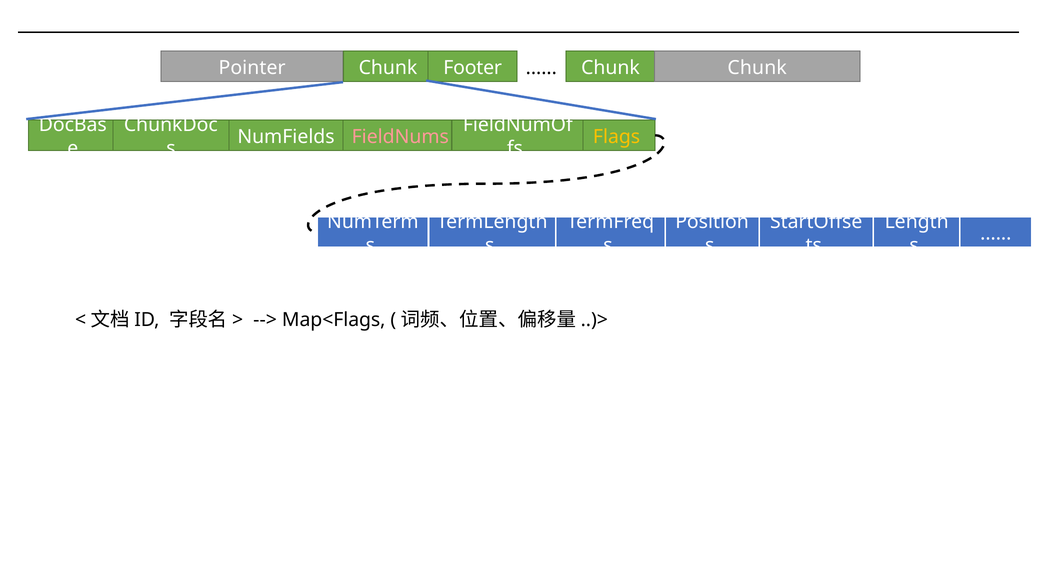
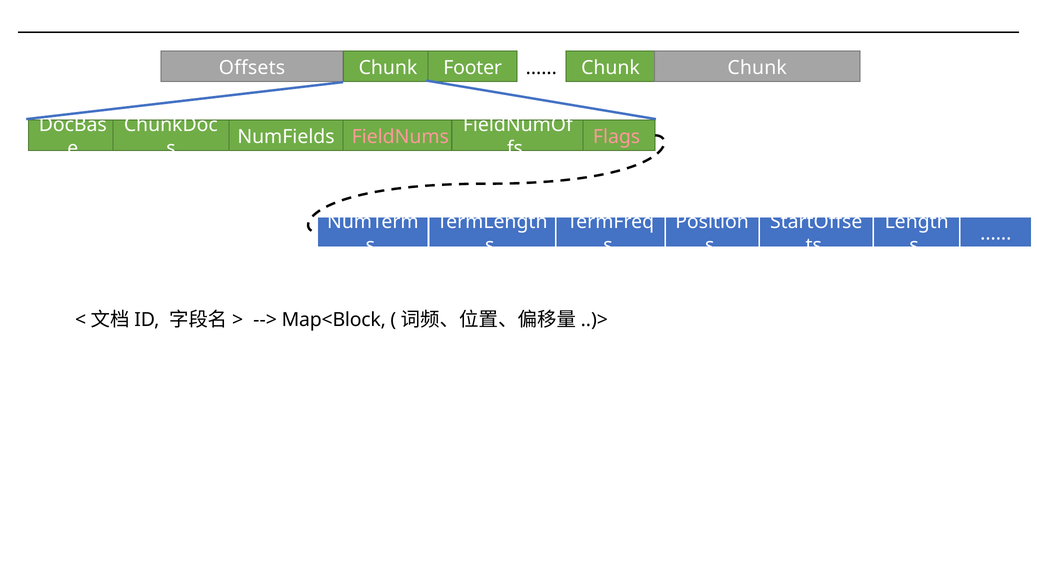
Pointer: Pointer -> Offsets (252, 68)
Flags colour: yellow -> pink (617, 137)
Map<Flags: Map<Flags -> Map<Block (334, 320)
